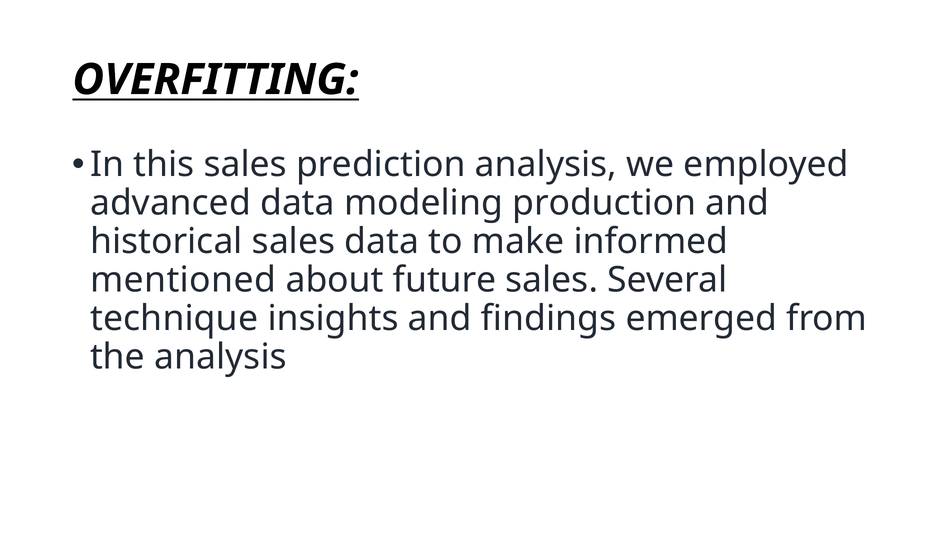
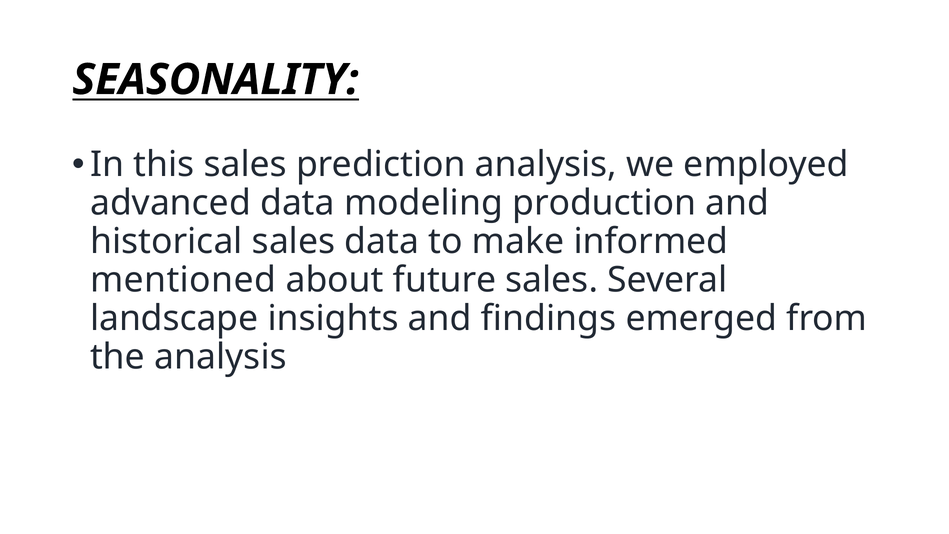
OVERFITTING: OVERFITTING -> SEASONALITY (216, 80)
technique: technique -> landscape (174, 318)
